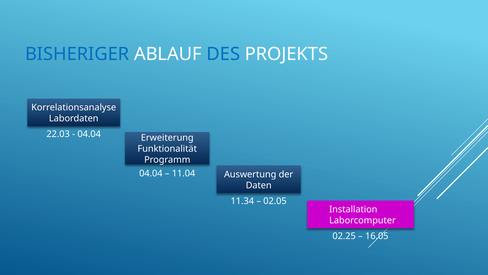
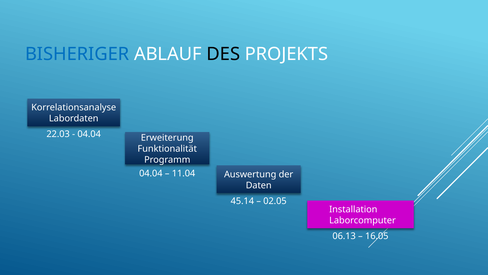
DES colour: blue -> black (223, 54)
11.34: 11.34 -> 45.14 (242, 201)
02.25: 02.25 -> 06.13 (344, 236)
